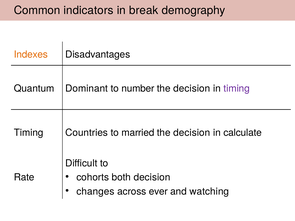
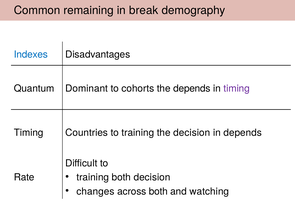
indicators: indicators -> remaining (89, 10)
Indexes colour: orange -> blue (31, 55)
number: number -> cohorts (138, 88)
decision: decision -> depends (192, 88)
to married: married -> training (138, 133)
in calculate: calculate -> depends (243, 133)
cohorts: cohorts -> training (93, 177)
across ever: ever -> both (158, 192)
